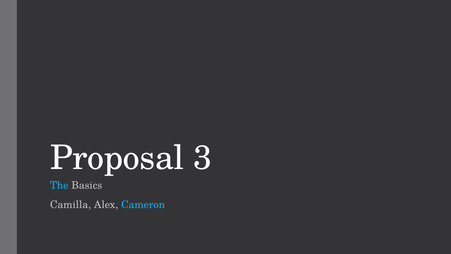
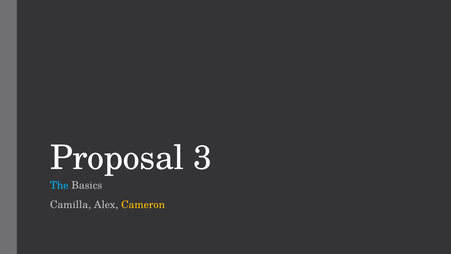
Cameron colour: light blue -> yellow (143, 205)
